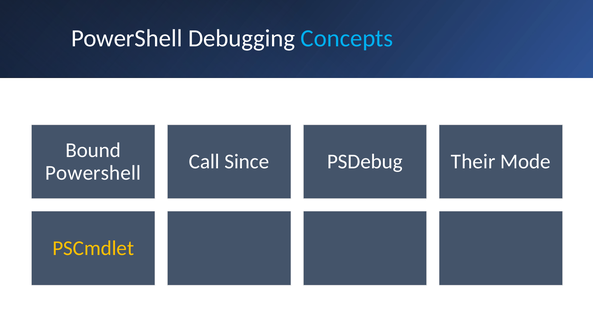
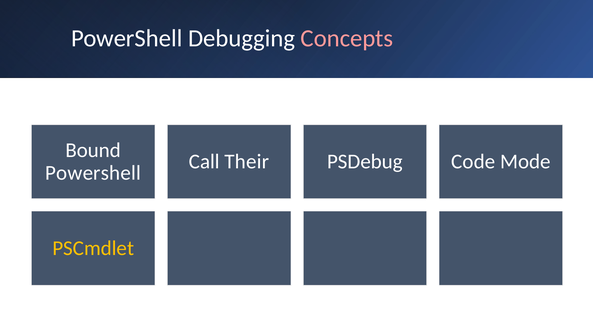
Concepts colour: light blue -> pink (347, 38)
Since: Since -> Their (247, 161)
Their: Their -> Code (473, 161)
